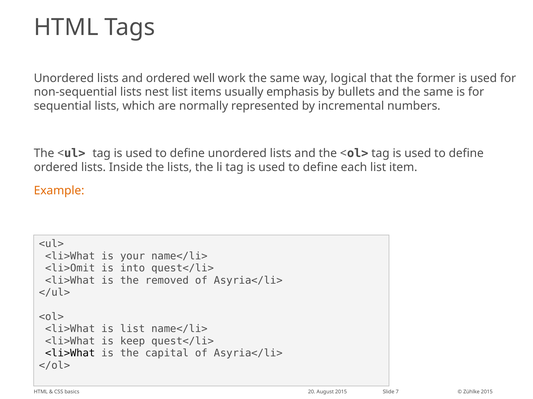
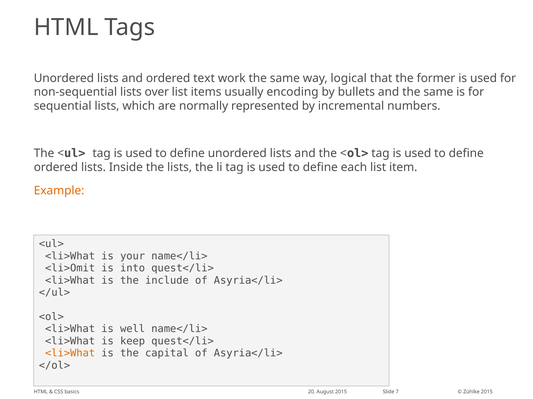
well: well -> text (204, 78)
nest: nest -> over (157, 92)
emphasis: emphasis -> encoding (293, 92)
removed: removed -> include (167, 281)
is list: list -> well (133, 330)
<li>What colour: black -> orange (70, 354)
